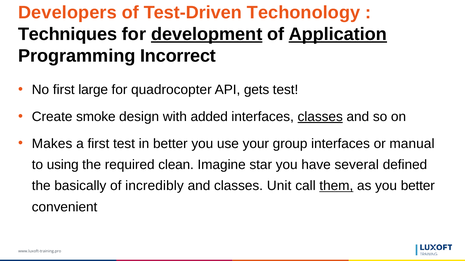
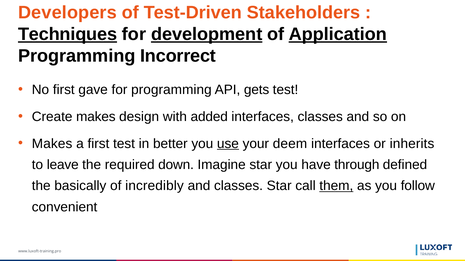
Techonology: Techonology -> Stakeholders (304, 13)
Techniques underline: none -> present (68, 34)
large: large -> gave (93, 90)
for quadrocopter: quadrocopter -> programming (171, 90)
Create smoke: smoke -> makes (96, 117)
classes underline: present -> none (320, 117)
use underline: none -> present (228, 144)
group: group -> deem (290, 144)
manual: manual -> inherits (412, 144)
using: using -> leave (63, 165)
clean: clean -> down (176, 165)
several: several -> through (357, 165)
classes Unit: Unit -> Star (279, 186)
you better: better -> follow (418, 186)
